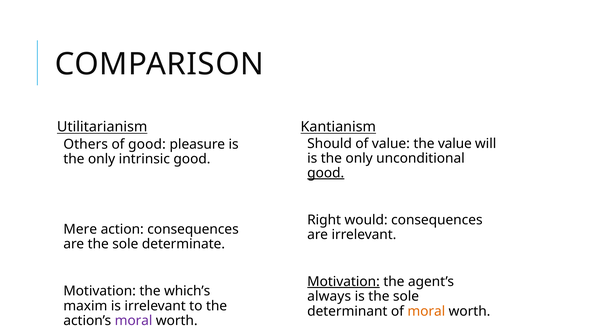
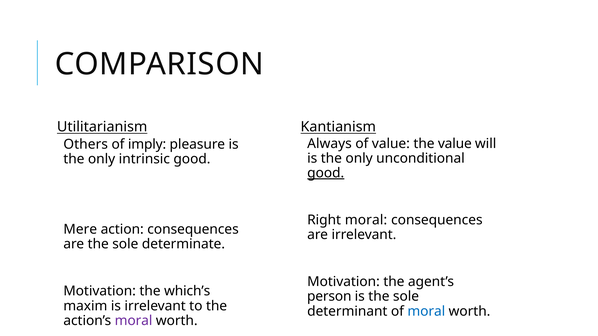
Should: Should -> Always (330, 144)
of good: good -> imply (147, 144)
Right would: would -> moral (366, 220)
Motivation underline: present -> none (343, 282)
always: always -> person (329, 297)
moral colour: orange -> blue (426, 312)
